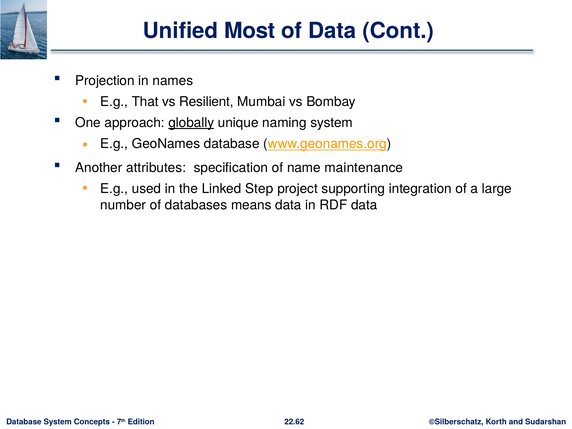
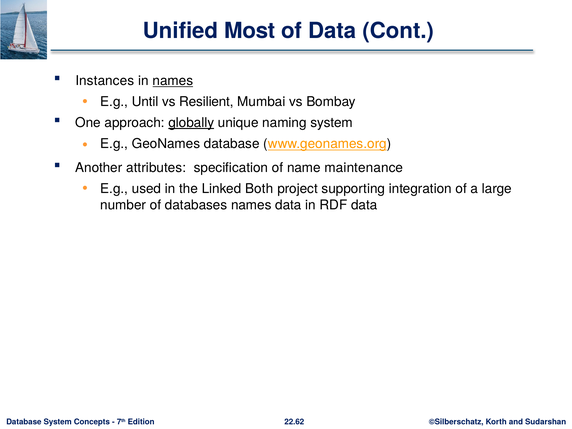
Projection: Projection -> Instances (105, 81)
names underline: none -> present (173, 81)
That: That -> Until (145, 102)
Step: Step -> Both (259, 189)
databases means: means -> names (251, 205)
